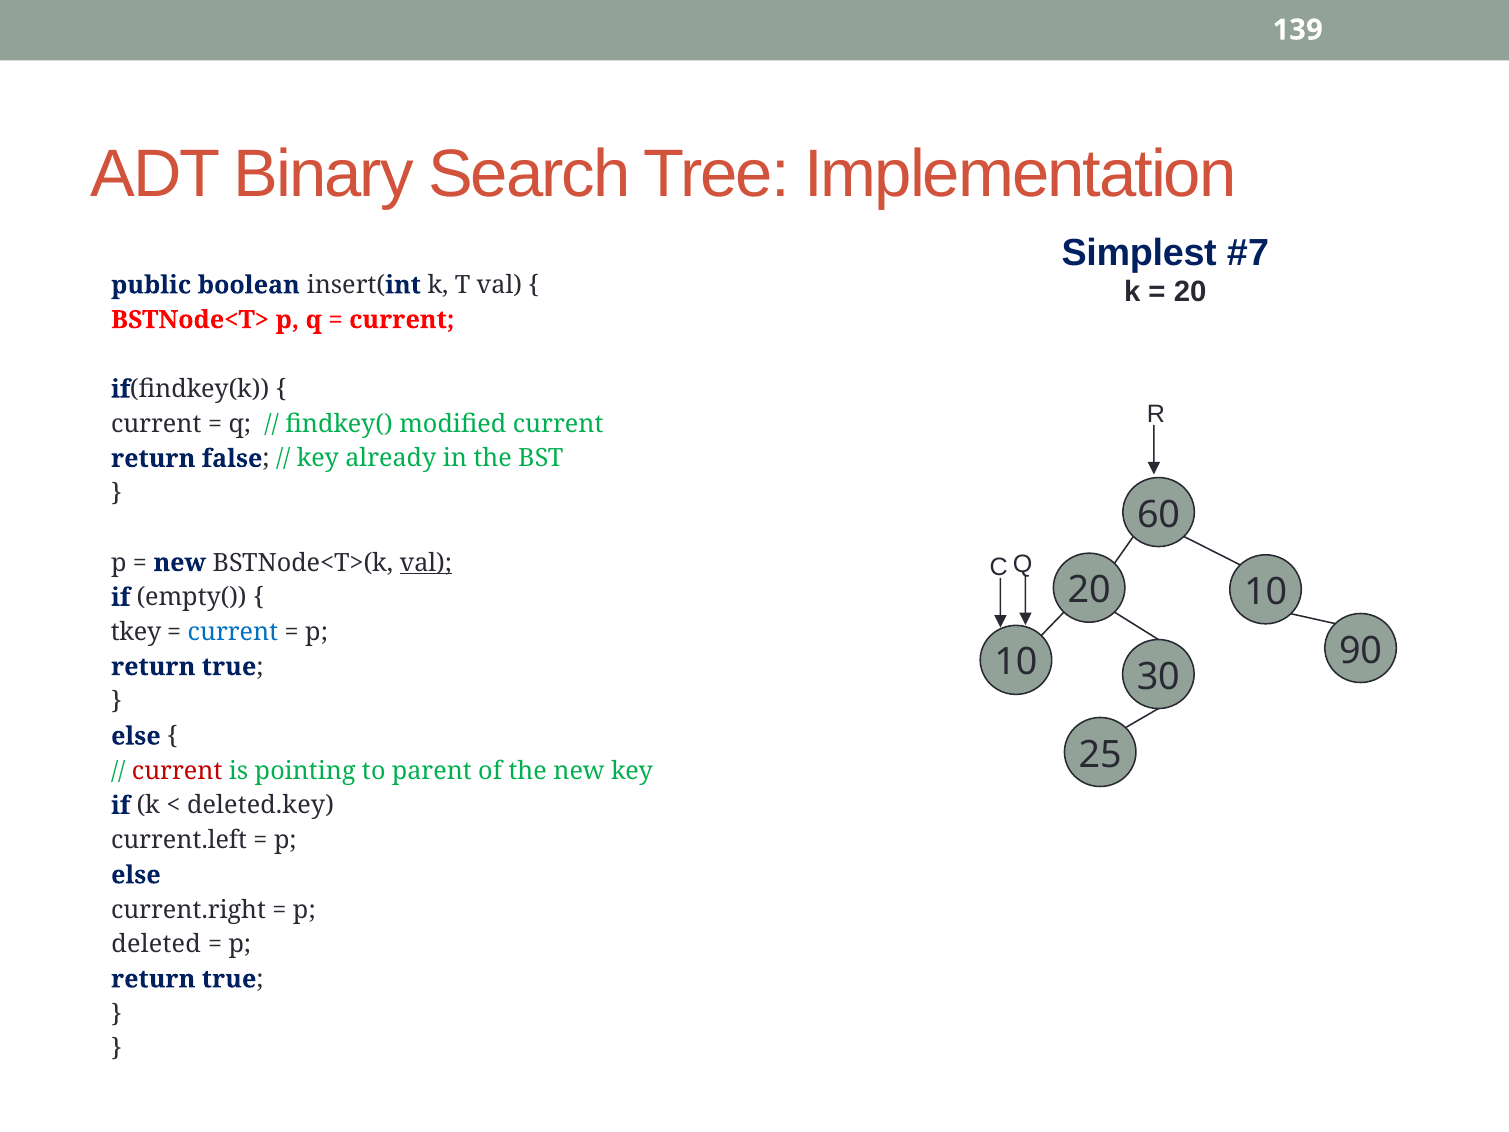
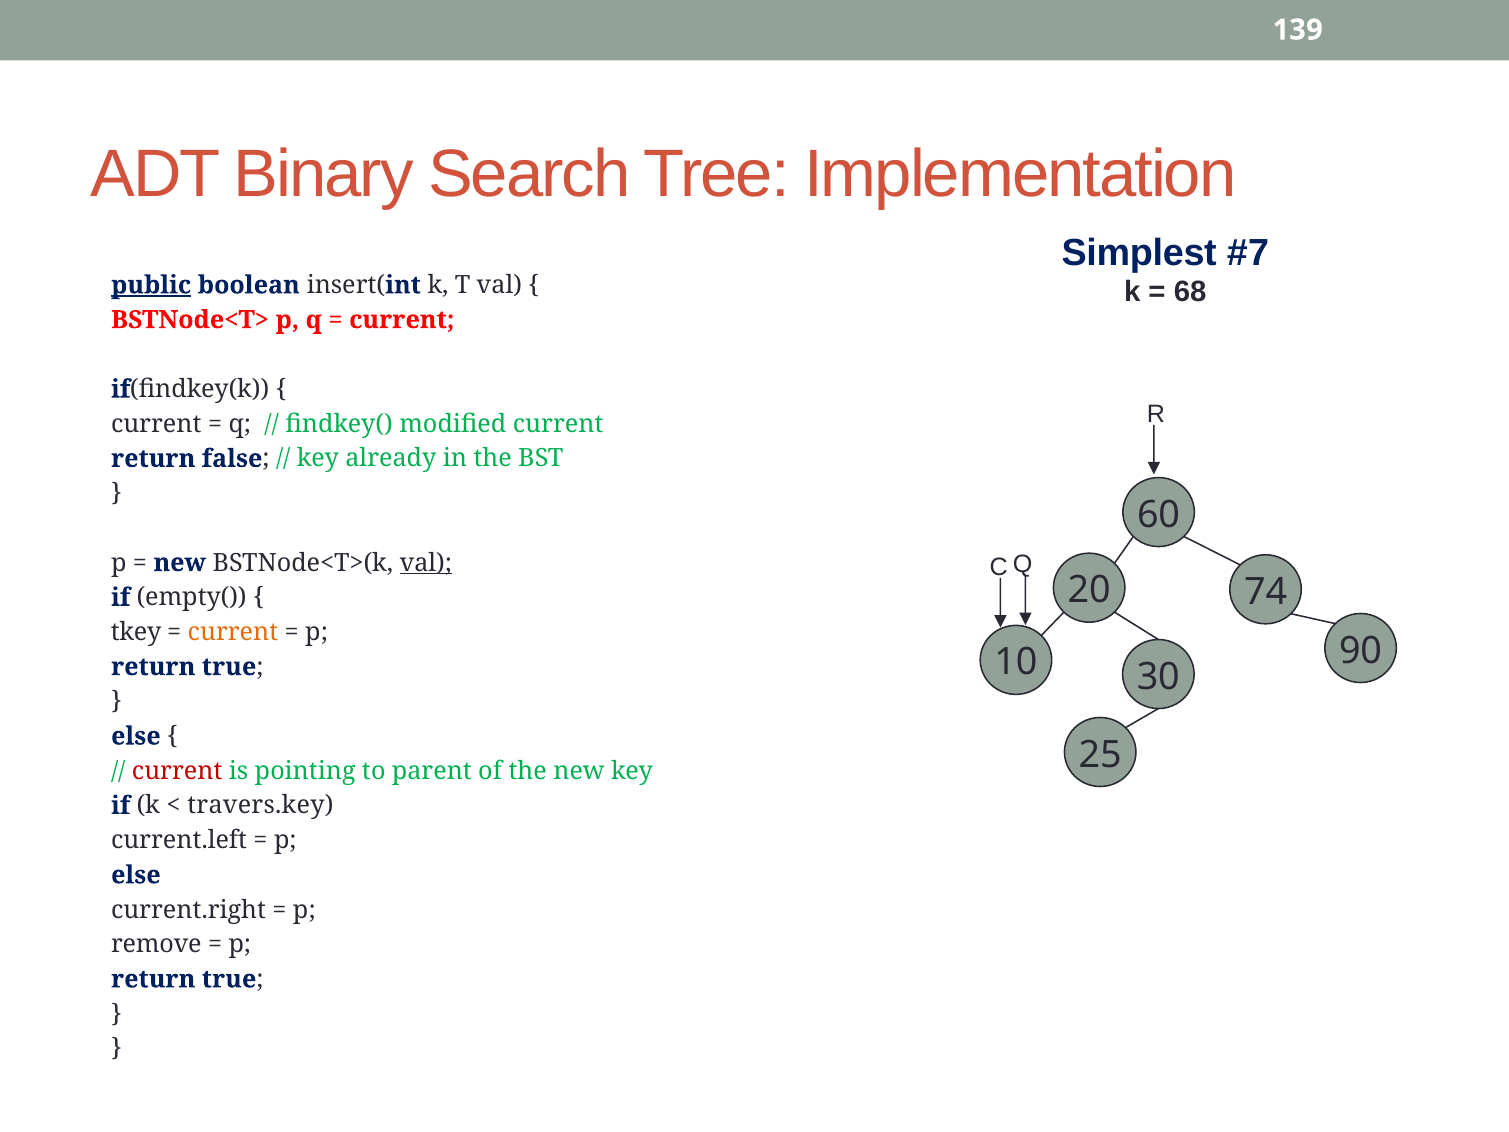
public underline: none -> present (151, 285)
20: 20 -> 68 (1190, 292)
20 10: 10 -> 74 (1266, 592)
current colour: blue -> orange (233, 632)
deleted.key: deleted.key -> travers.key (260, 805)
deleted: deleted -> remove (156, 944)
